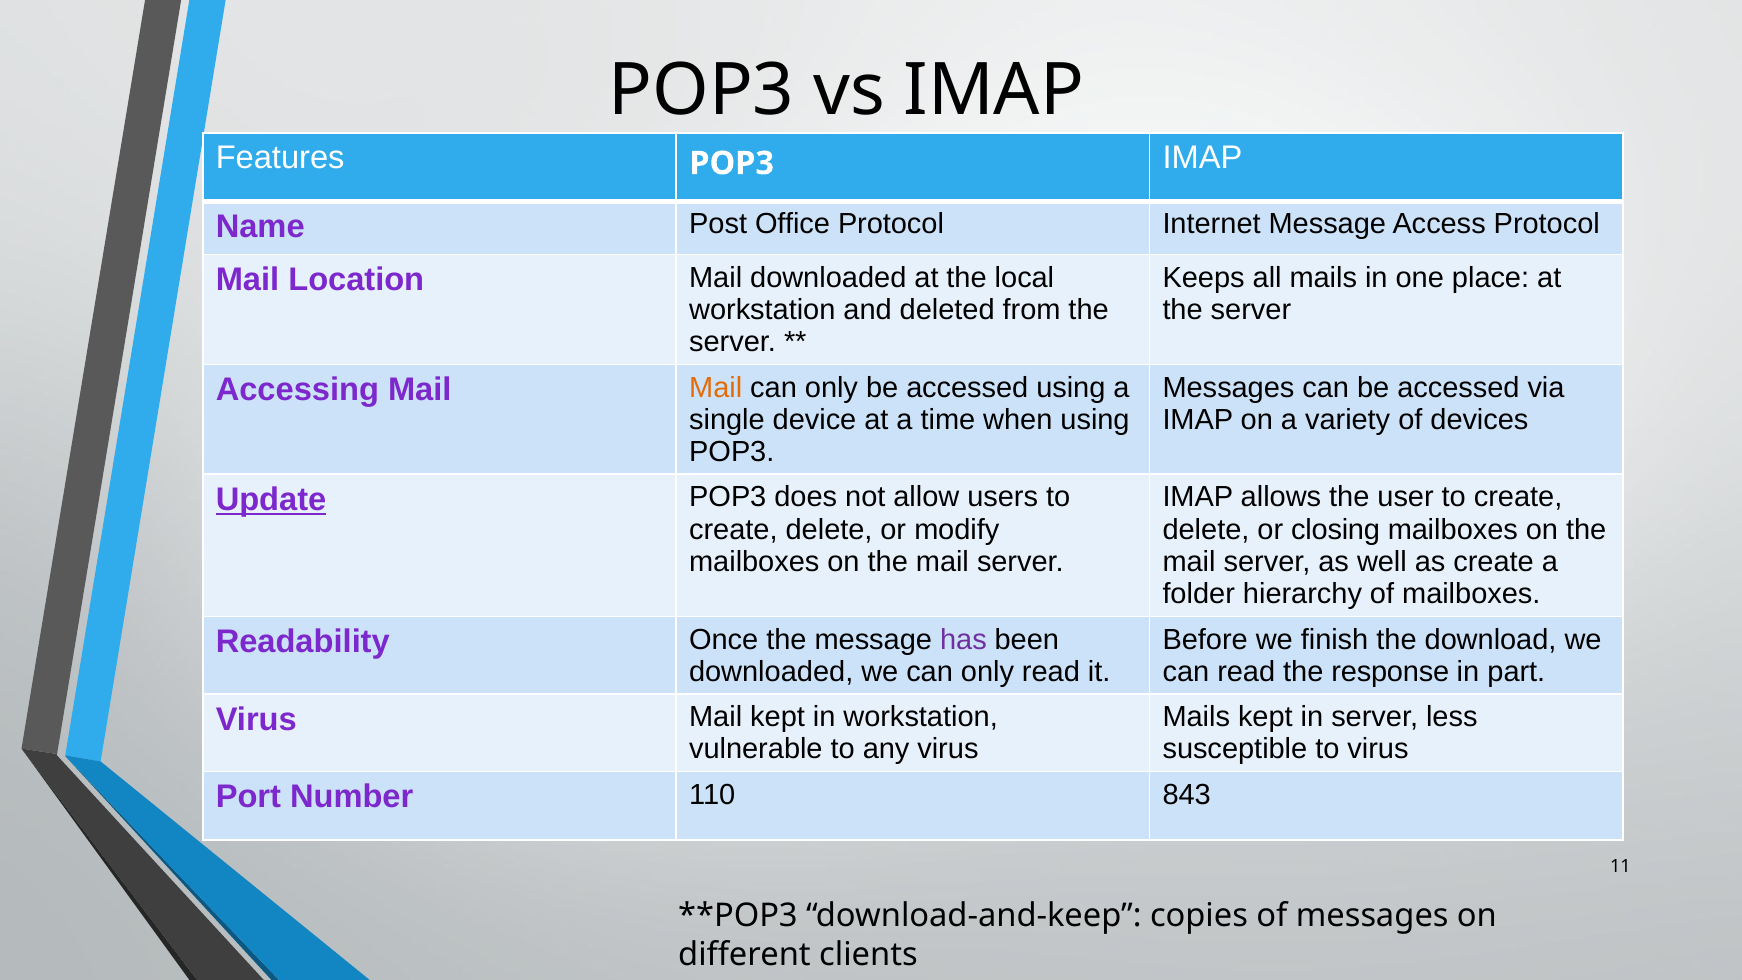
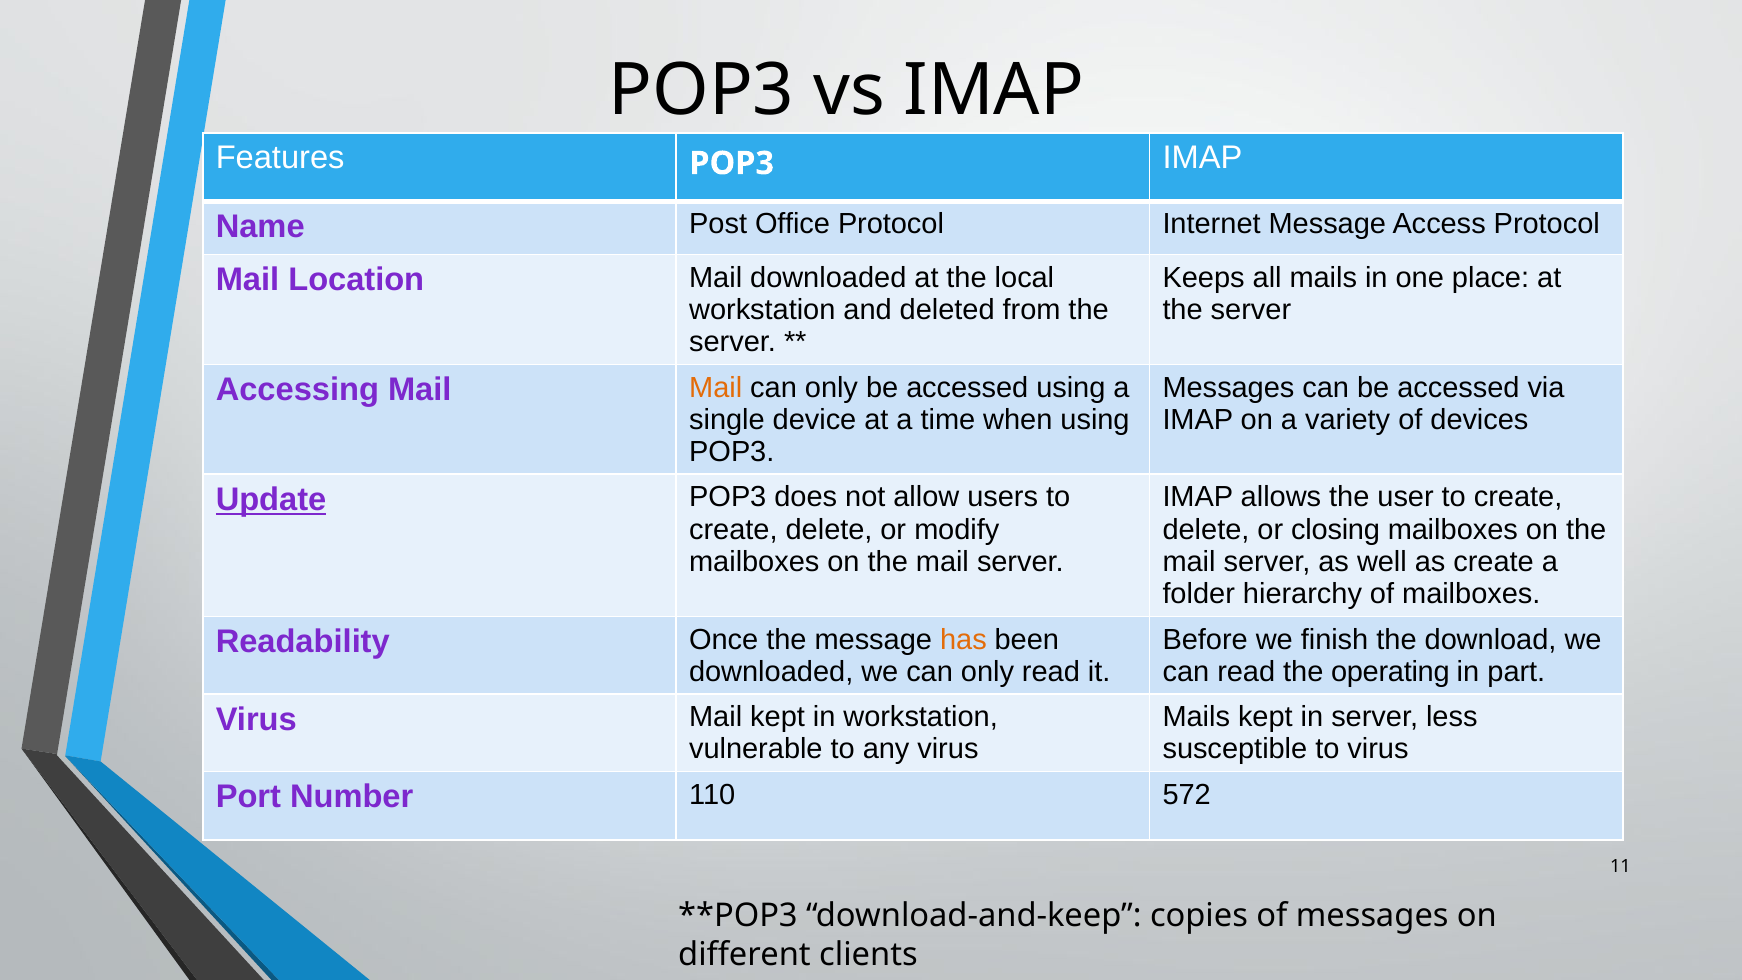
has colour: purple -> orange (963, 639)
response: response -> operating (1390, 672)
843: 843 -> 572 (1187, 795)
